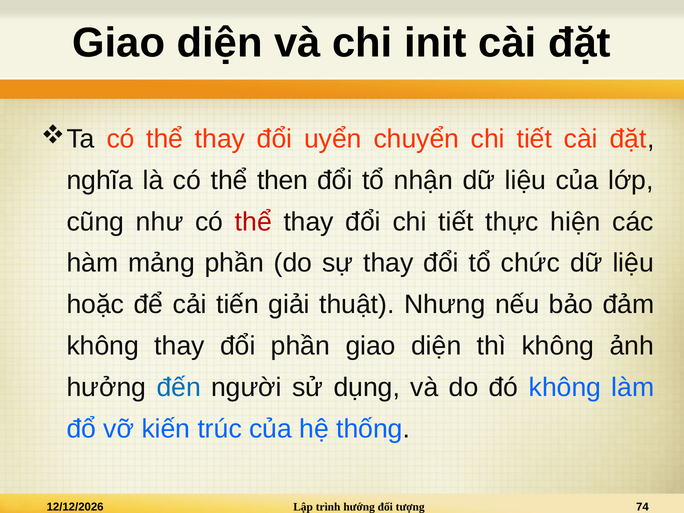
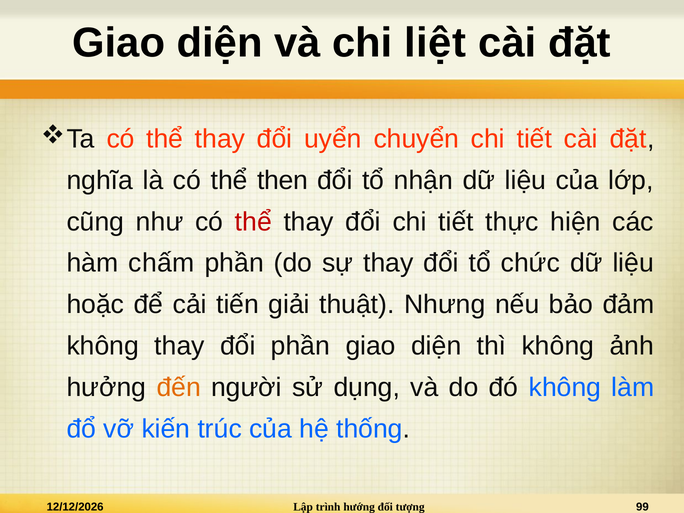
init: init -> liệt (435, 43)
mảng: mảng -> chấm (161, 263)
đến colour: blue -> orange (179, 387)
74: 74 -> 99 (642, 507)
